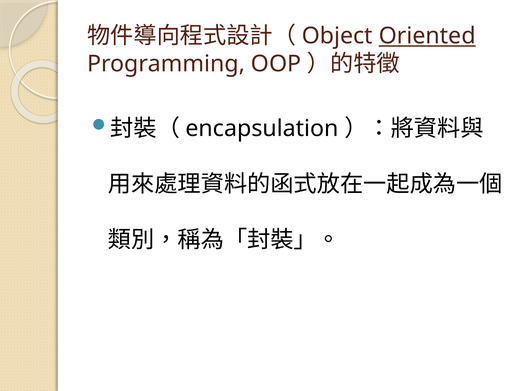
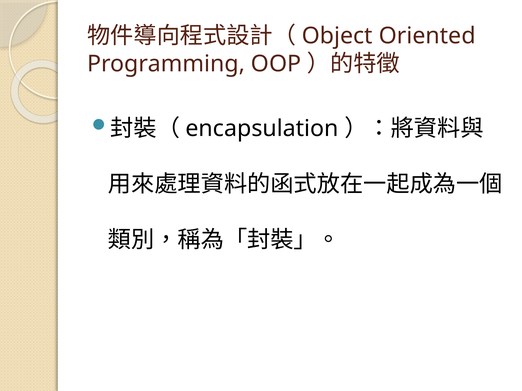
Oriented underline: present -> none (427, 36)
